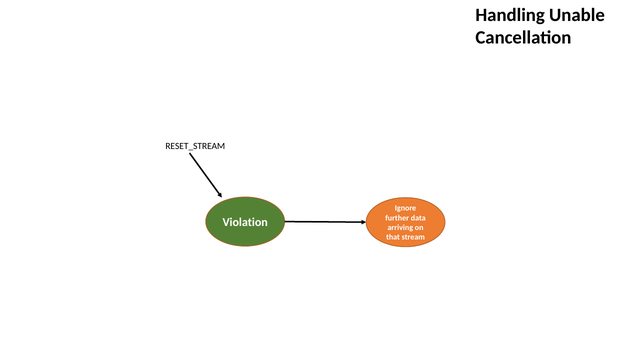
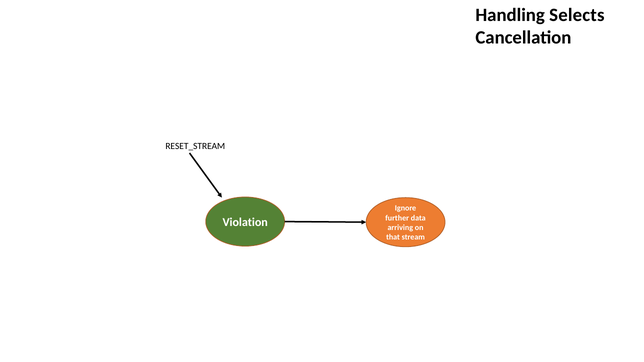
Unable: Unable -> Selects (577, 15)
